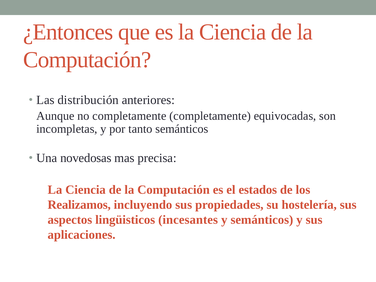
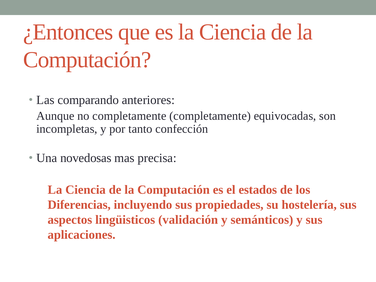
distribución: distribución -> comparando (88, 100)
tanto semánticos: semánticos -> confección (182, 129)
Realizamos: Realizamos -> Diferencias (79, 205)
incesantes: incesantes -> validación (188, 220)
